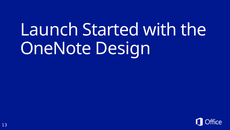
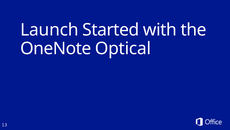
Design: Design -> Optical (123, 48)
